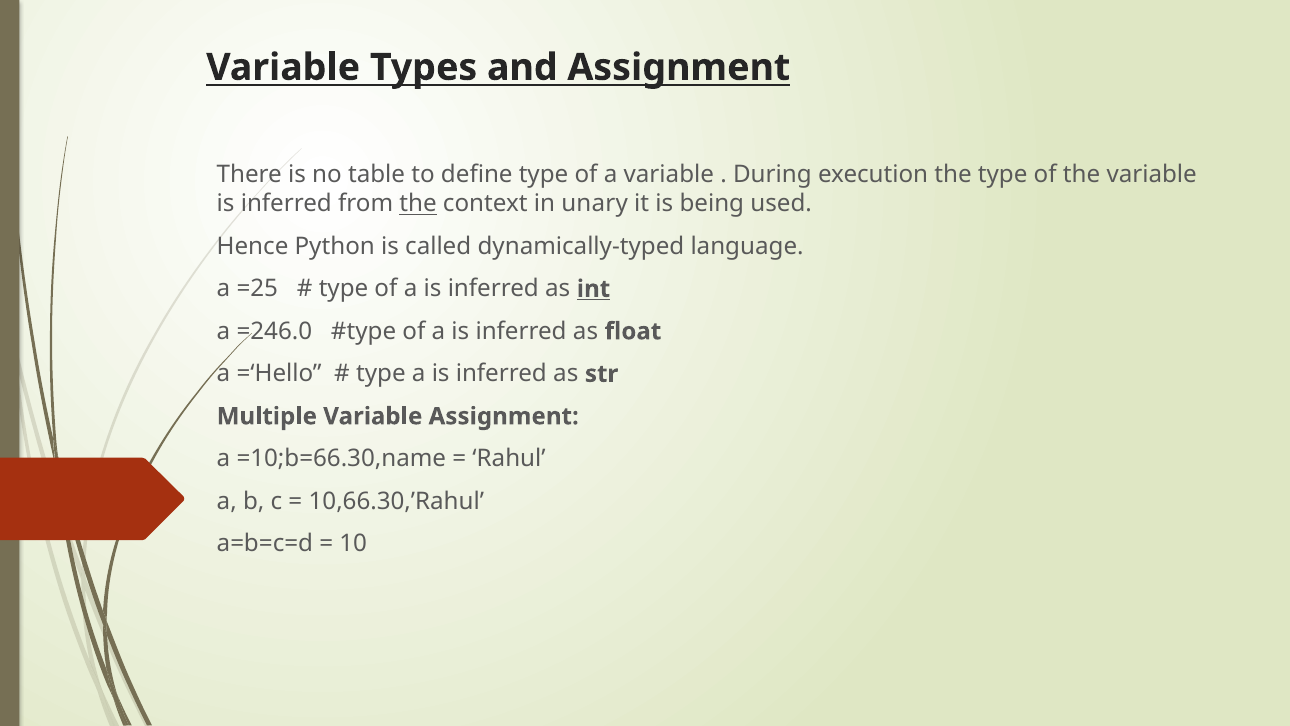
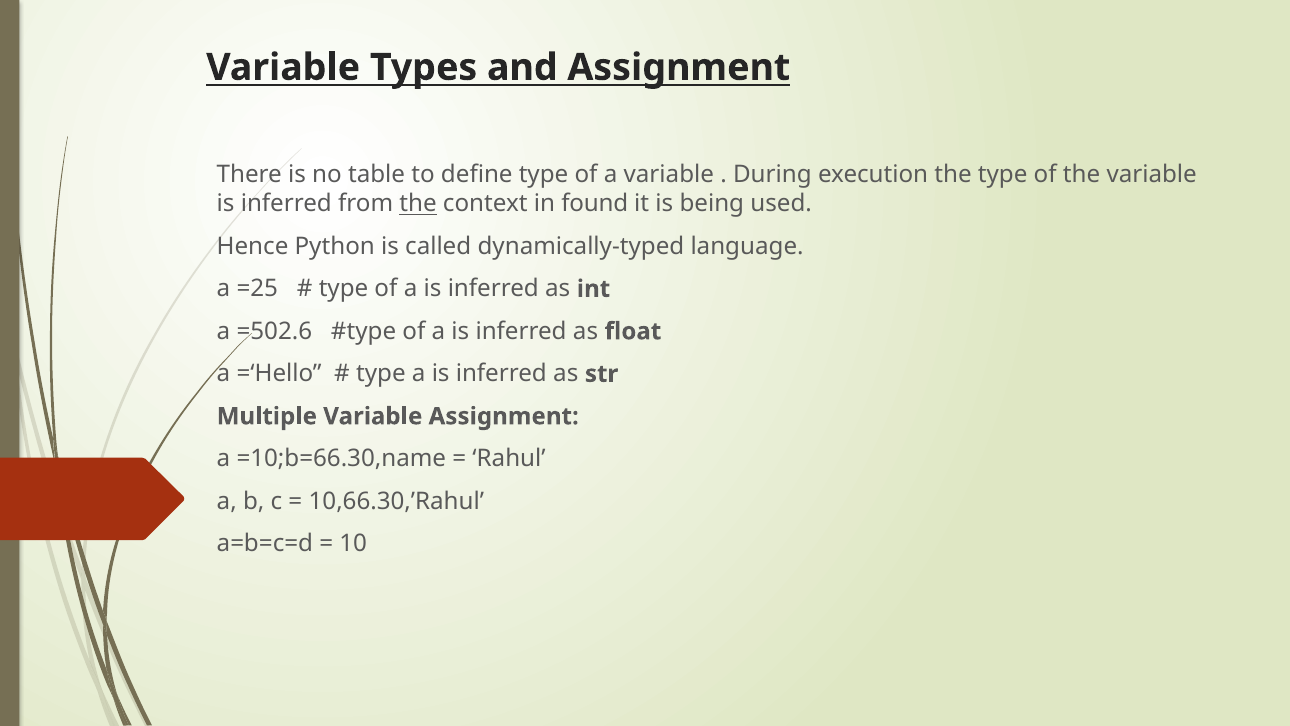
unary: unary -> found (595, 204)
int underline: present -> none (594, 289)
=246.0: =246.0 -> =502.6 (274, 331)
